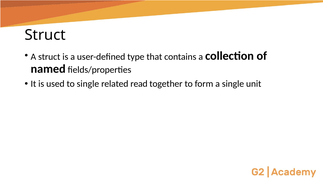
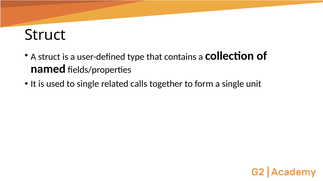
read: read -> calls (139, 84)
